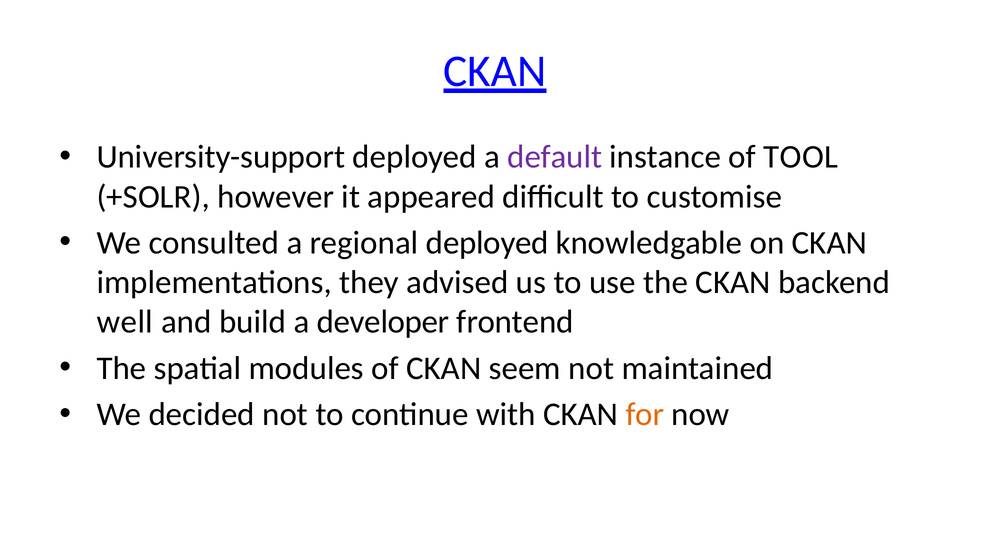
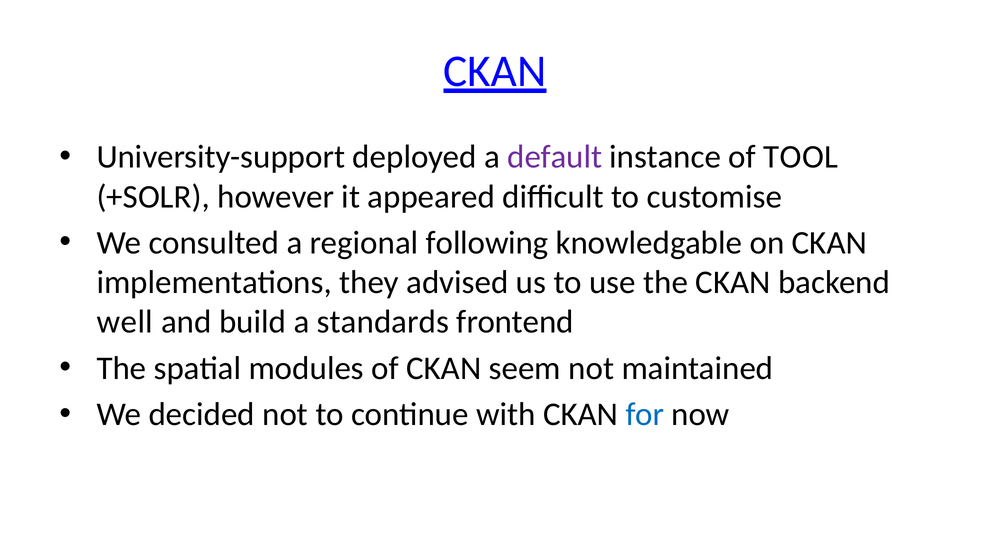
regional deployed: deployed -> following (487, 243)
developer: developer -> standards (383, 322)
for colour: orange -> blue (645, 414)
